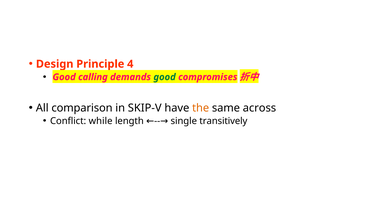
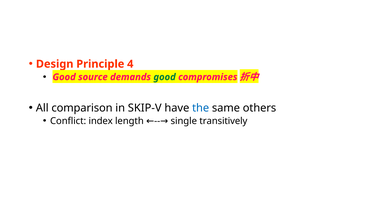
calling: calling -> source (93, 77)
the colour: orange -> blue (201, 108)
across: across -> others (259, 108)
while: while -> index (101, 121)
